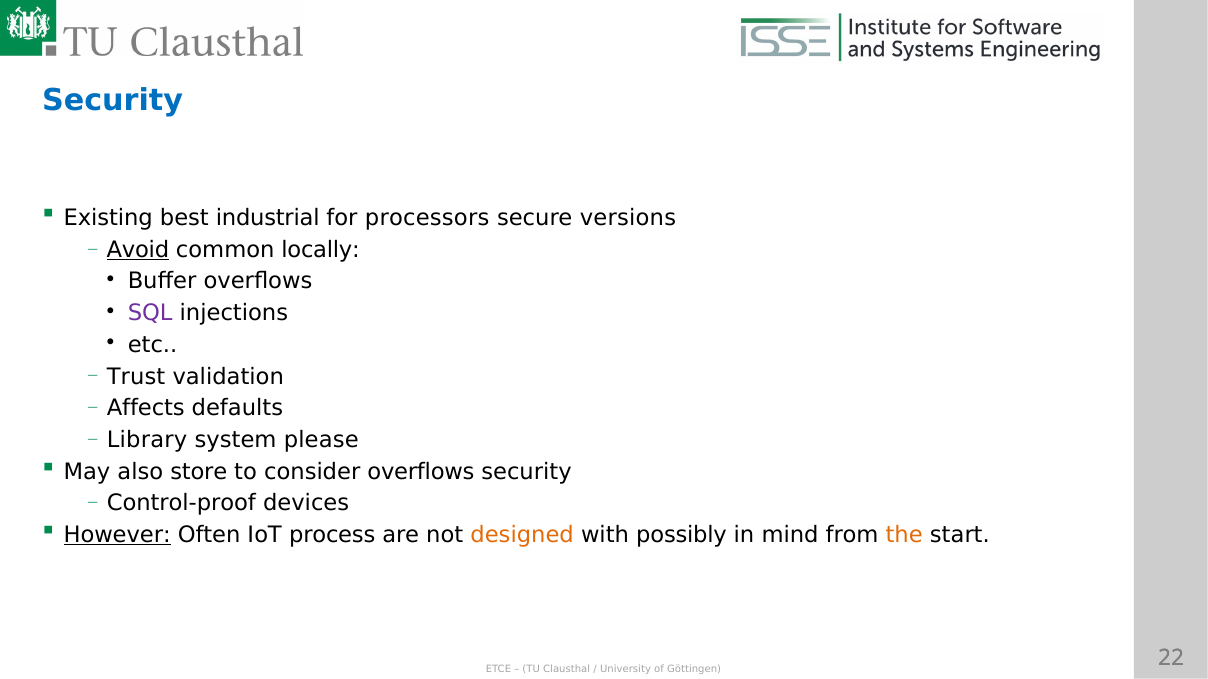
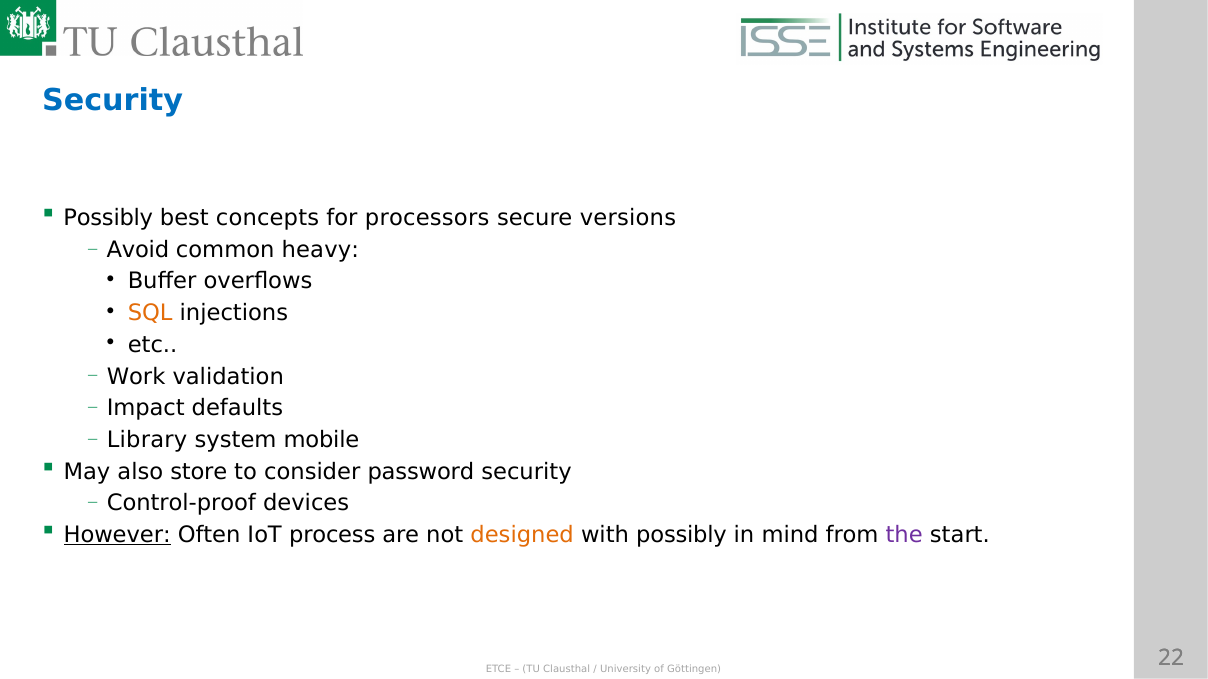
Existing: Existing -> Possibly (108, 218)
industrial: industrial -> concepts (268, 218)
Avoid underline: present -> none (138, 250)
locally: locally -> heavy (320, 250)
SQL colour: purple -> orange (150, 313)
Trust: Trust -> Work (136, 377)
Affects: Affects -> Impact (146, 409)
please: please -> mobile (321, 440)
consider overflows: overflows -> password (421, 472)
the colour: orange -> purple (904, 535)
